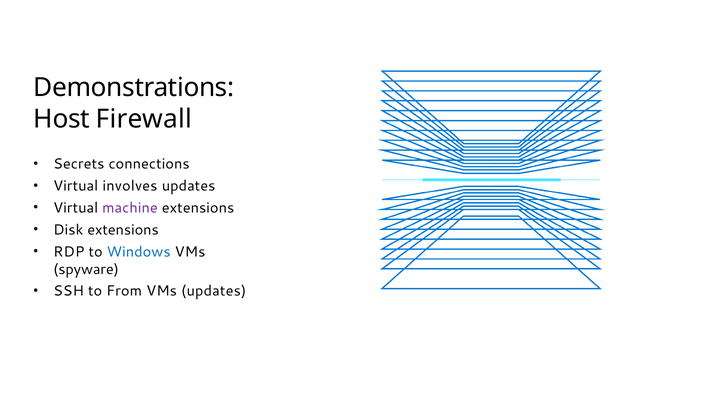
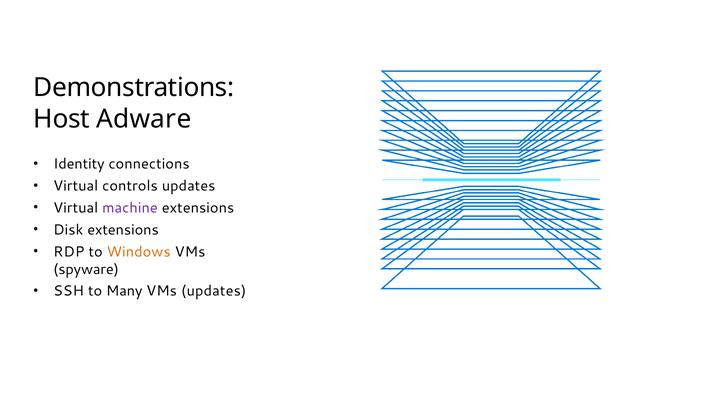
Firewall: Firewall -> Adware (144, 119)
Secrets: Secrets -> Identity (79, 164)
involves: involves -> controls (130, 186)
Windows colour: blue -> orange (139, 252)
From: From -> Many (124, 291)
